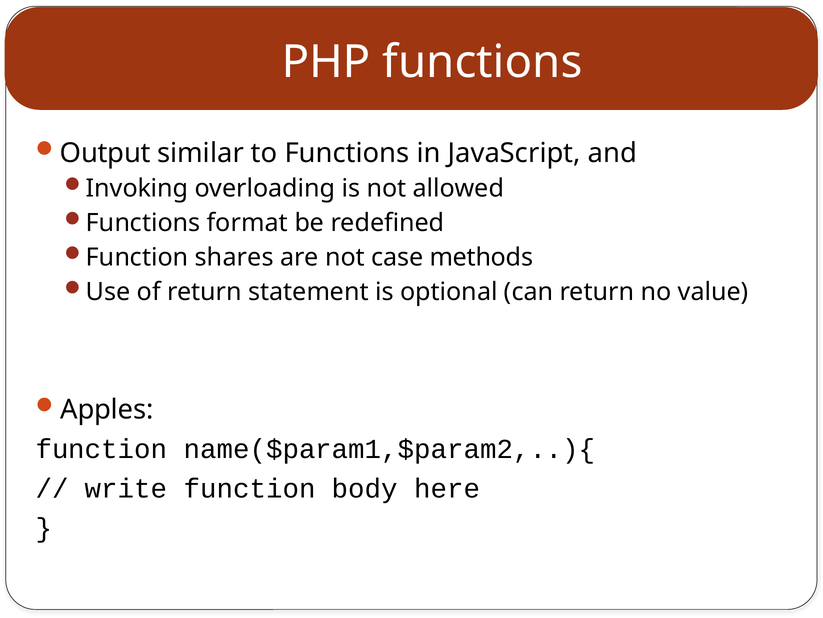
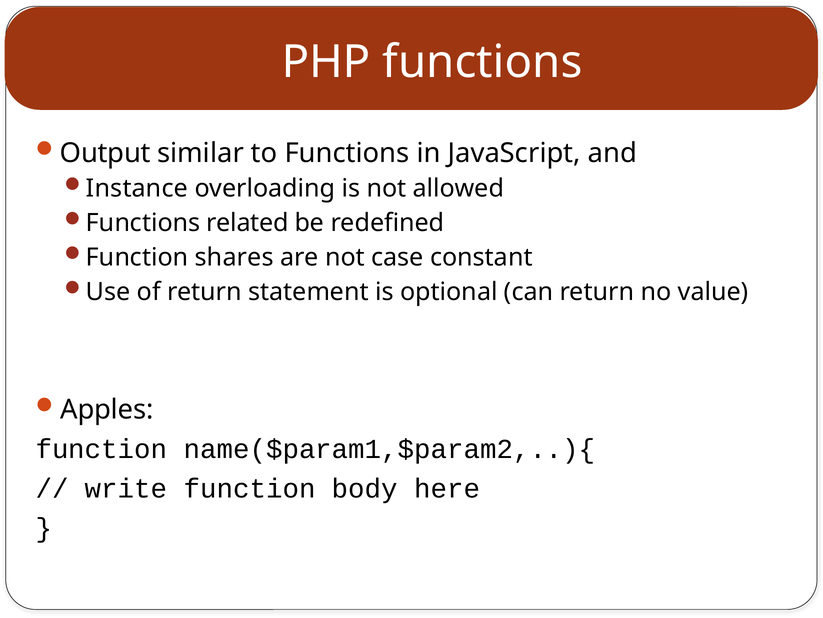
Invoking: Invoking -> Instance (137, 188)
format: format -> related (248, 223)
methods: methods -> constant (481, 257)
